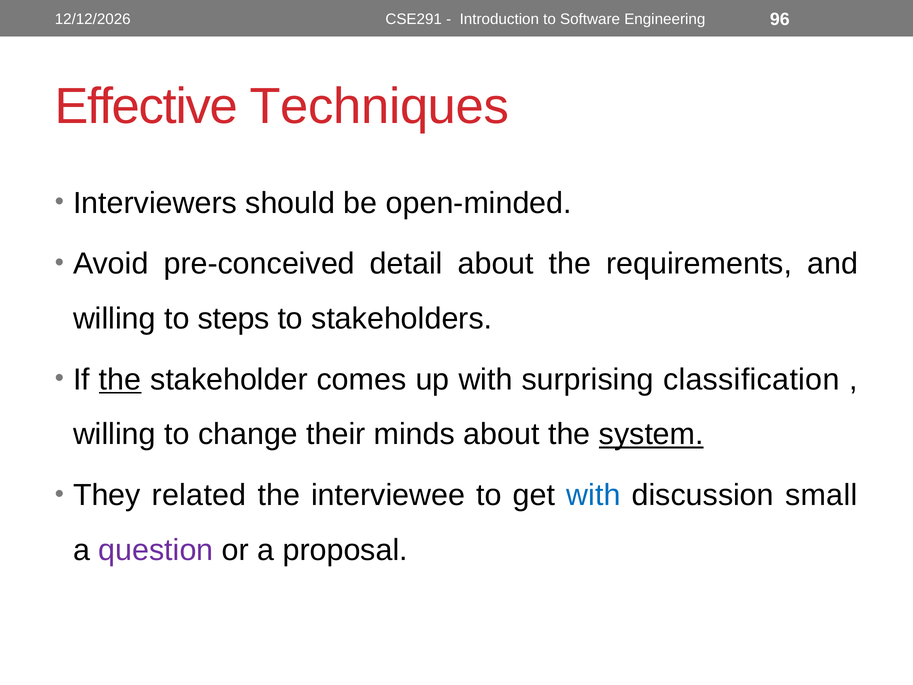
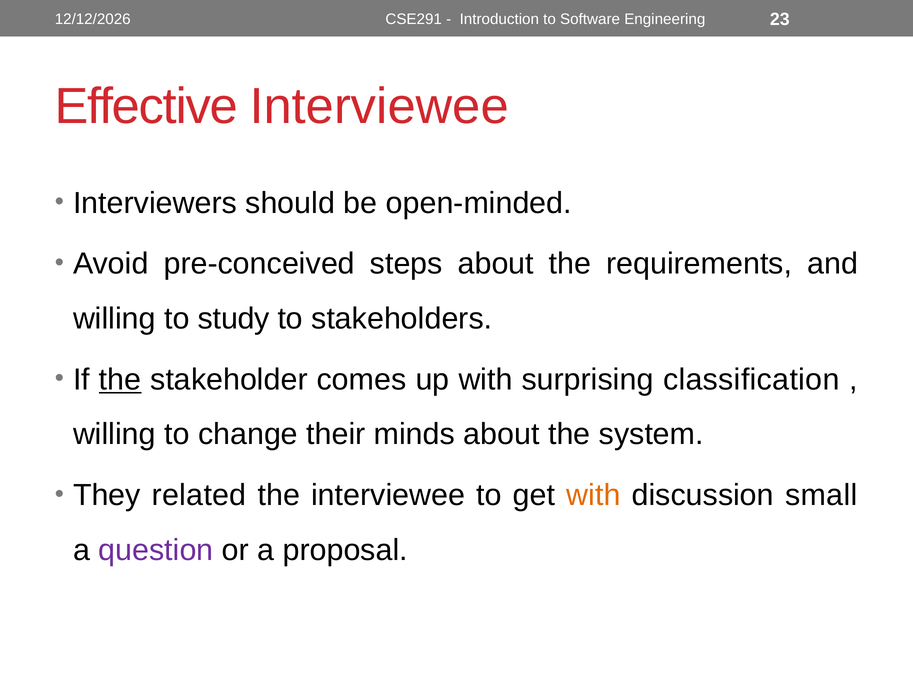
96: 96 -> 23 (780, 19)
Effective Techniques: Techniques -> Interviewee (379, 106)
detail: detail -> steps (406, 264)
steps: steps -> study (234, 319)
system underline: present -> none (651, 434)
with colour: blue -> orange (593, 495)
